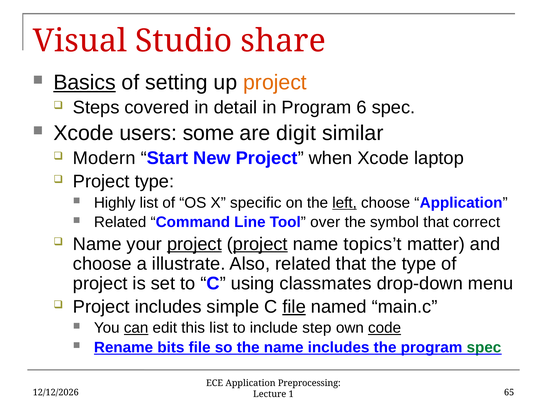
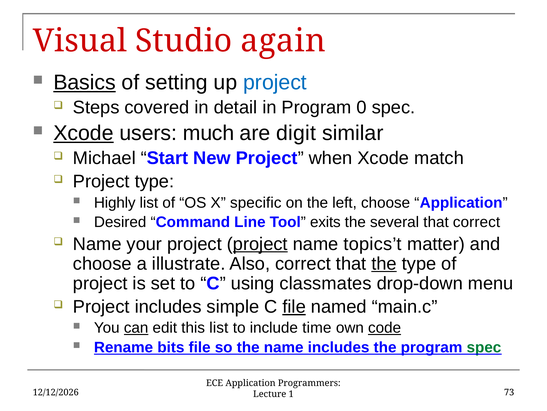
share: share -> again (283, 41)
project colour: orange -> blue (275, 82)
6: 6 -> 0 (362, 107)
Xcode underline: none -> present (83, 133)
some: some -> much (209, 133)
Modern: Modern -> Michael (104, 158)
laptop: laptop -> match (439, 158)
left underline: present -> none (345, 202)
Related: Related -> Desired (120, 222)
over: over -> exits (325, 222)
symbol: symbol -> several (395, 222)
project underline: present -> none (194, 244)
Also related: related -> correct (303, 263)
the underline: none -> present (384, 263)
step: step -> time (317, 327)
Preprocessing: Preprocessing -> Programmers (309, 383)
65: 65 -> 73 (509, 392)
